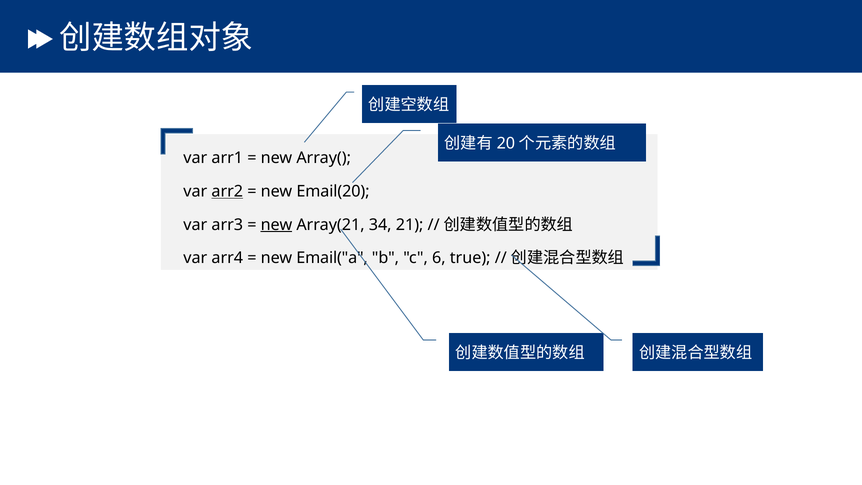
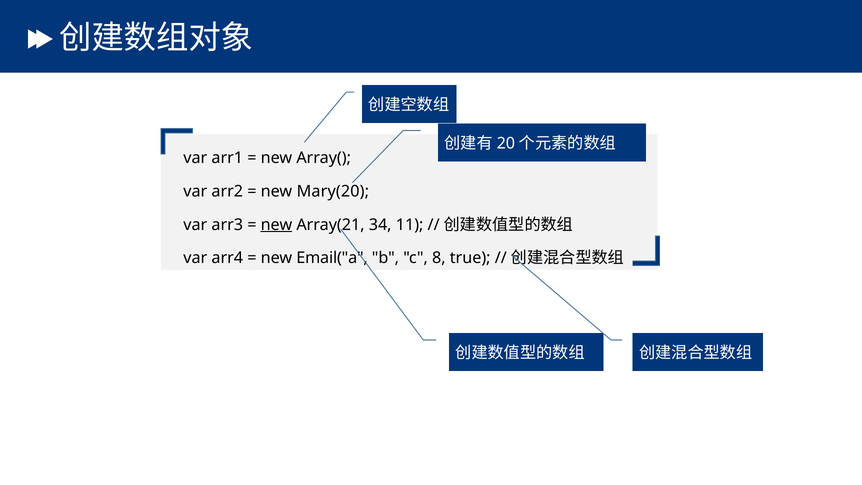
arr2 underline: present -> none (227, 191)
Email(20: Email(20 -> Mary(20 (333, 191)
21: 21 -> 11 (410, 225)
6: 6 -> 8 (439, 258)
